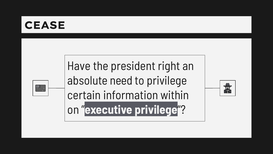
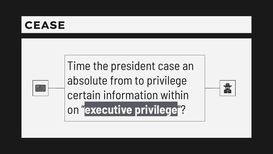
Have: Have -> Time (79, 66)
right: right -> case (169, 66)
need: need -> from (121, 80)
